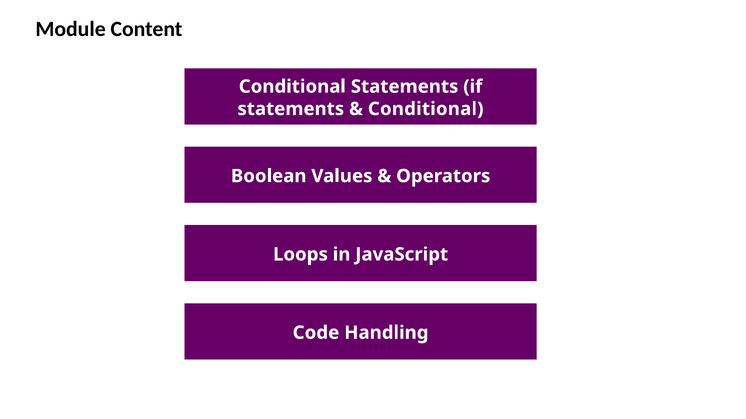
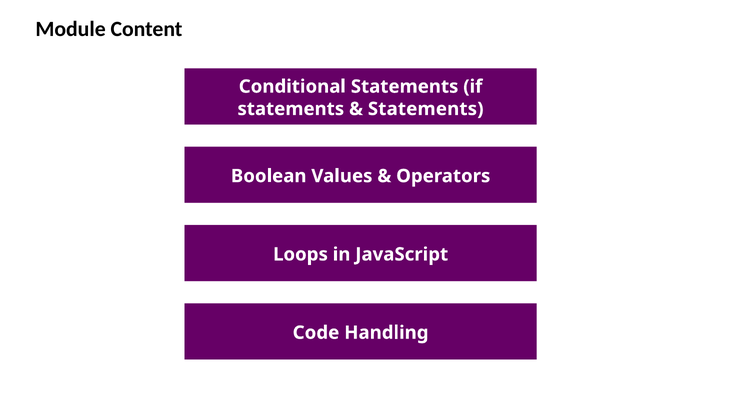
Conditional: Conditional -> Statements (426, 109)
